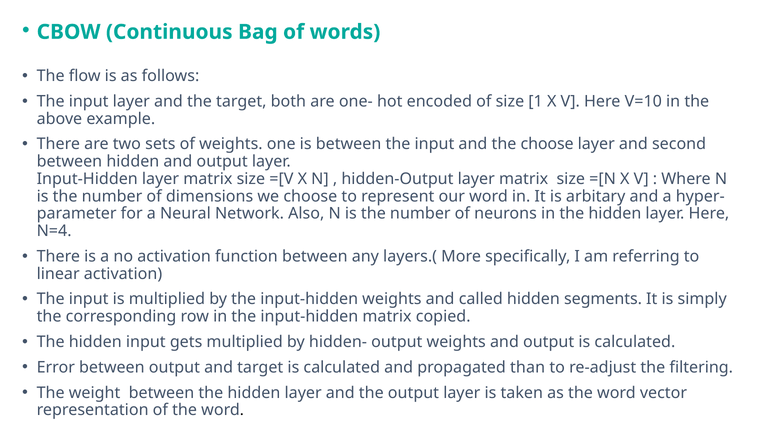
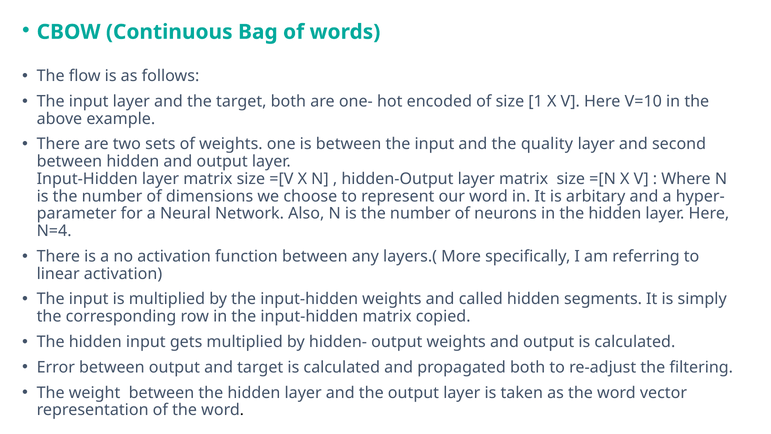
the choose: choose -> quality (547, 144)
propagated than: than -> both (528, 367)
